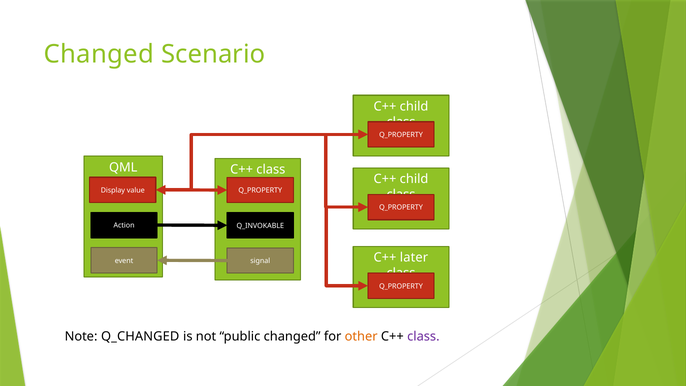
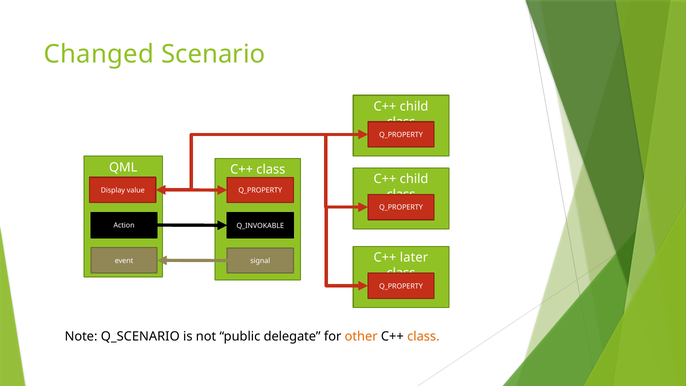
Q_CHANGED: Q_CHANGED -> Q_SCENARIO (140, 336)
public changed: changed -> delegate (292, 336)
class colour: purple -> orange (423, 336)
